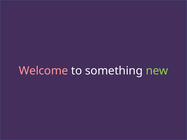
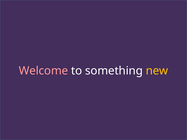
new colour: light green -> yellow (157, 71)
